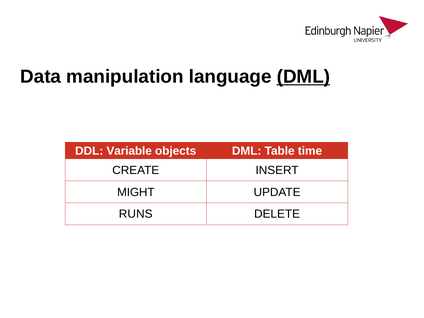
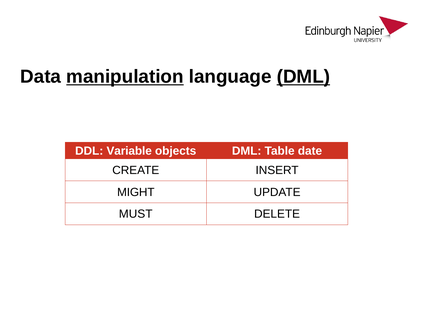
manipulation underline: none -> present (125, 77)
time: time -> date (310, 151)
RUNS: RUNS -> MUST (136, 214)
